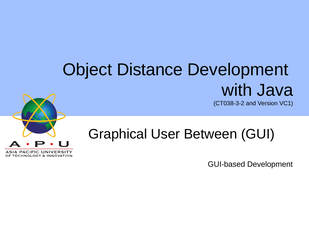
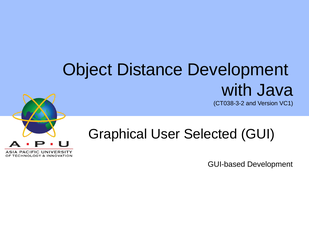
Between: Between -> Selected (211, 134)
